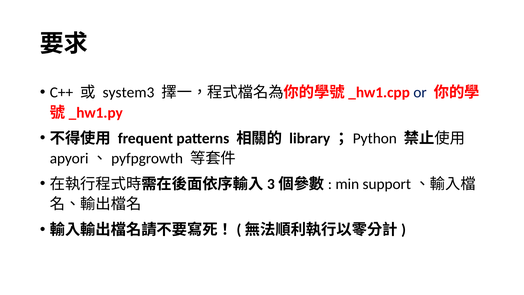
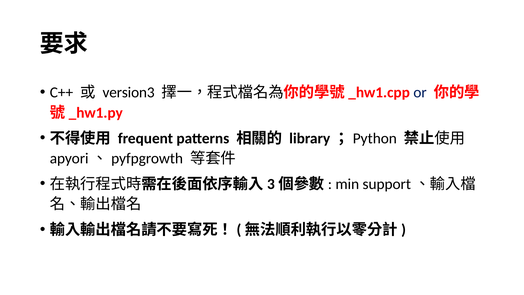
system3: system3 -> version3 (129, 92)
